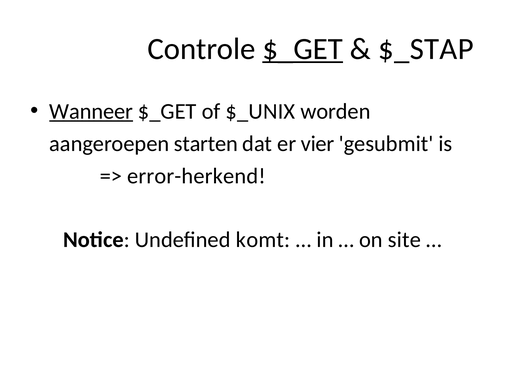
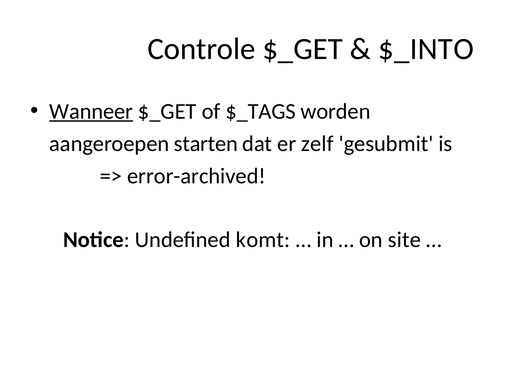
$_GET underline: present -> none (303, 49)
$_STAP: $_STAP -> $_INTO (426, 49)
$_UNIX: $_UNIX -> $_TAGS (261, 111)
vier: vier -> zelf (317, 144)
error-herkend: error-herkend -> error-archived (196, 176)
